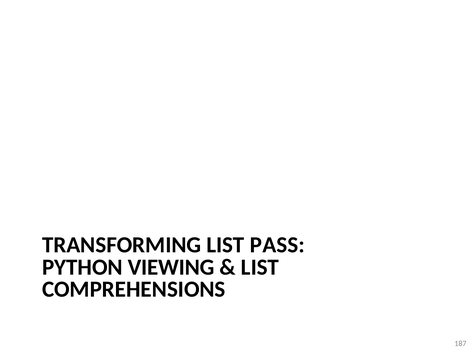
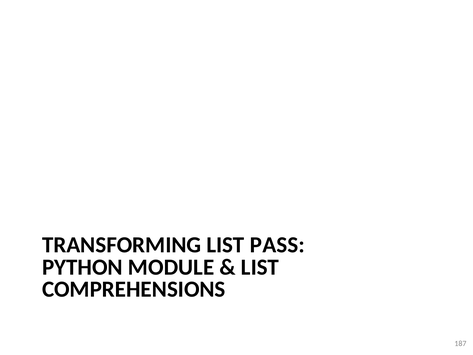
VIEWING: VIEWING -> MODULE (171, 267)
